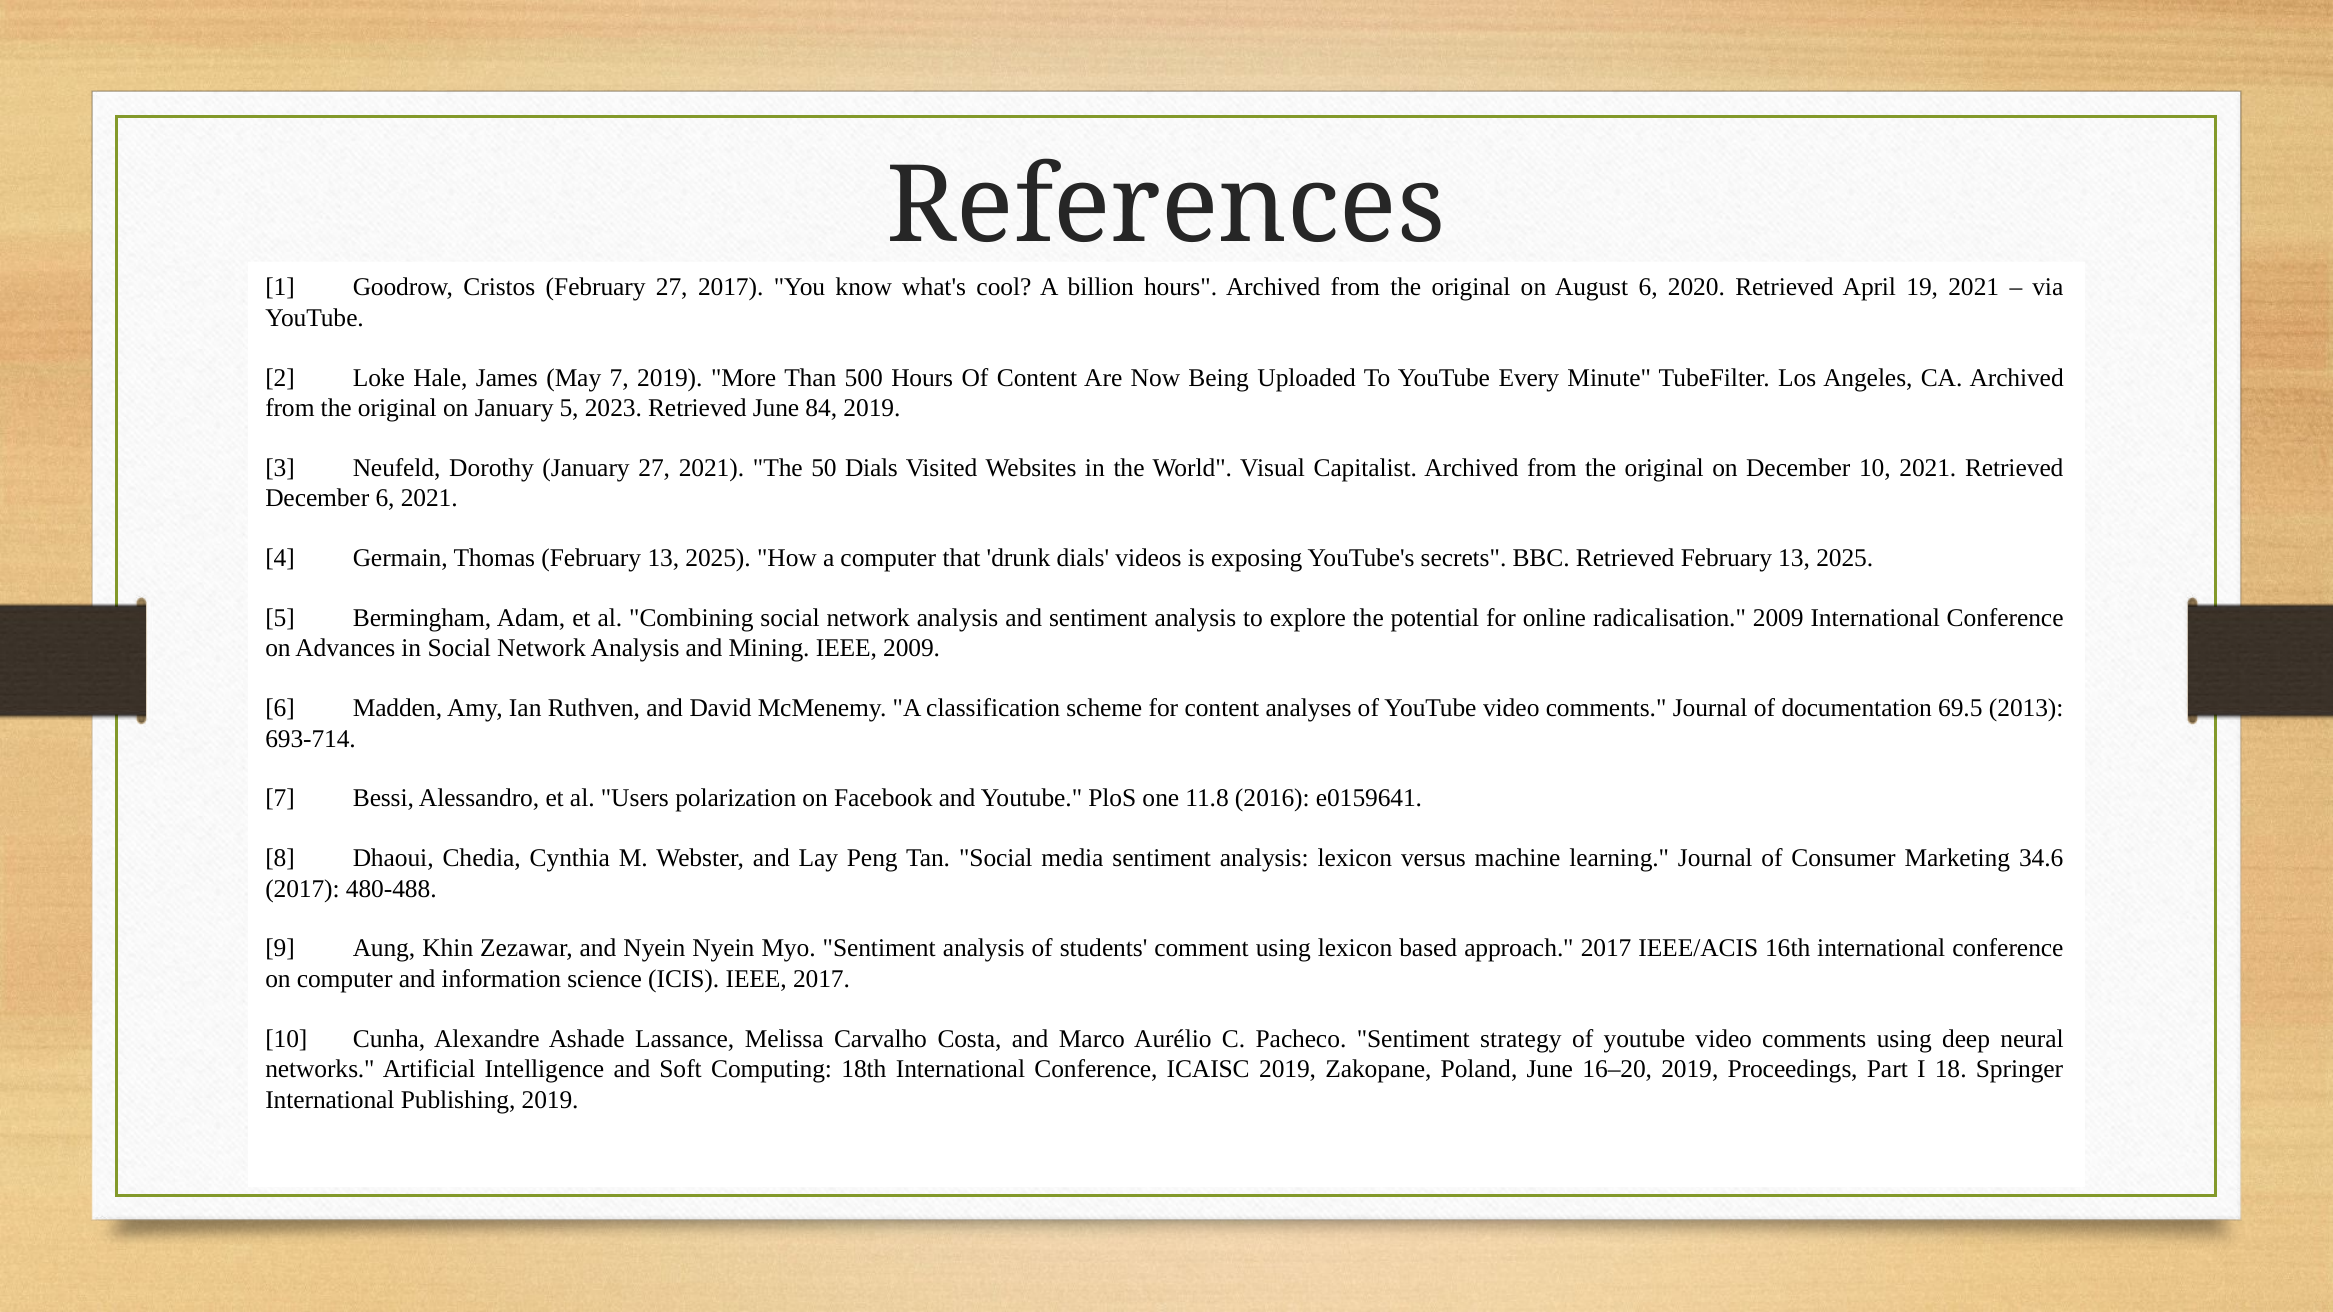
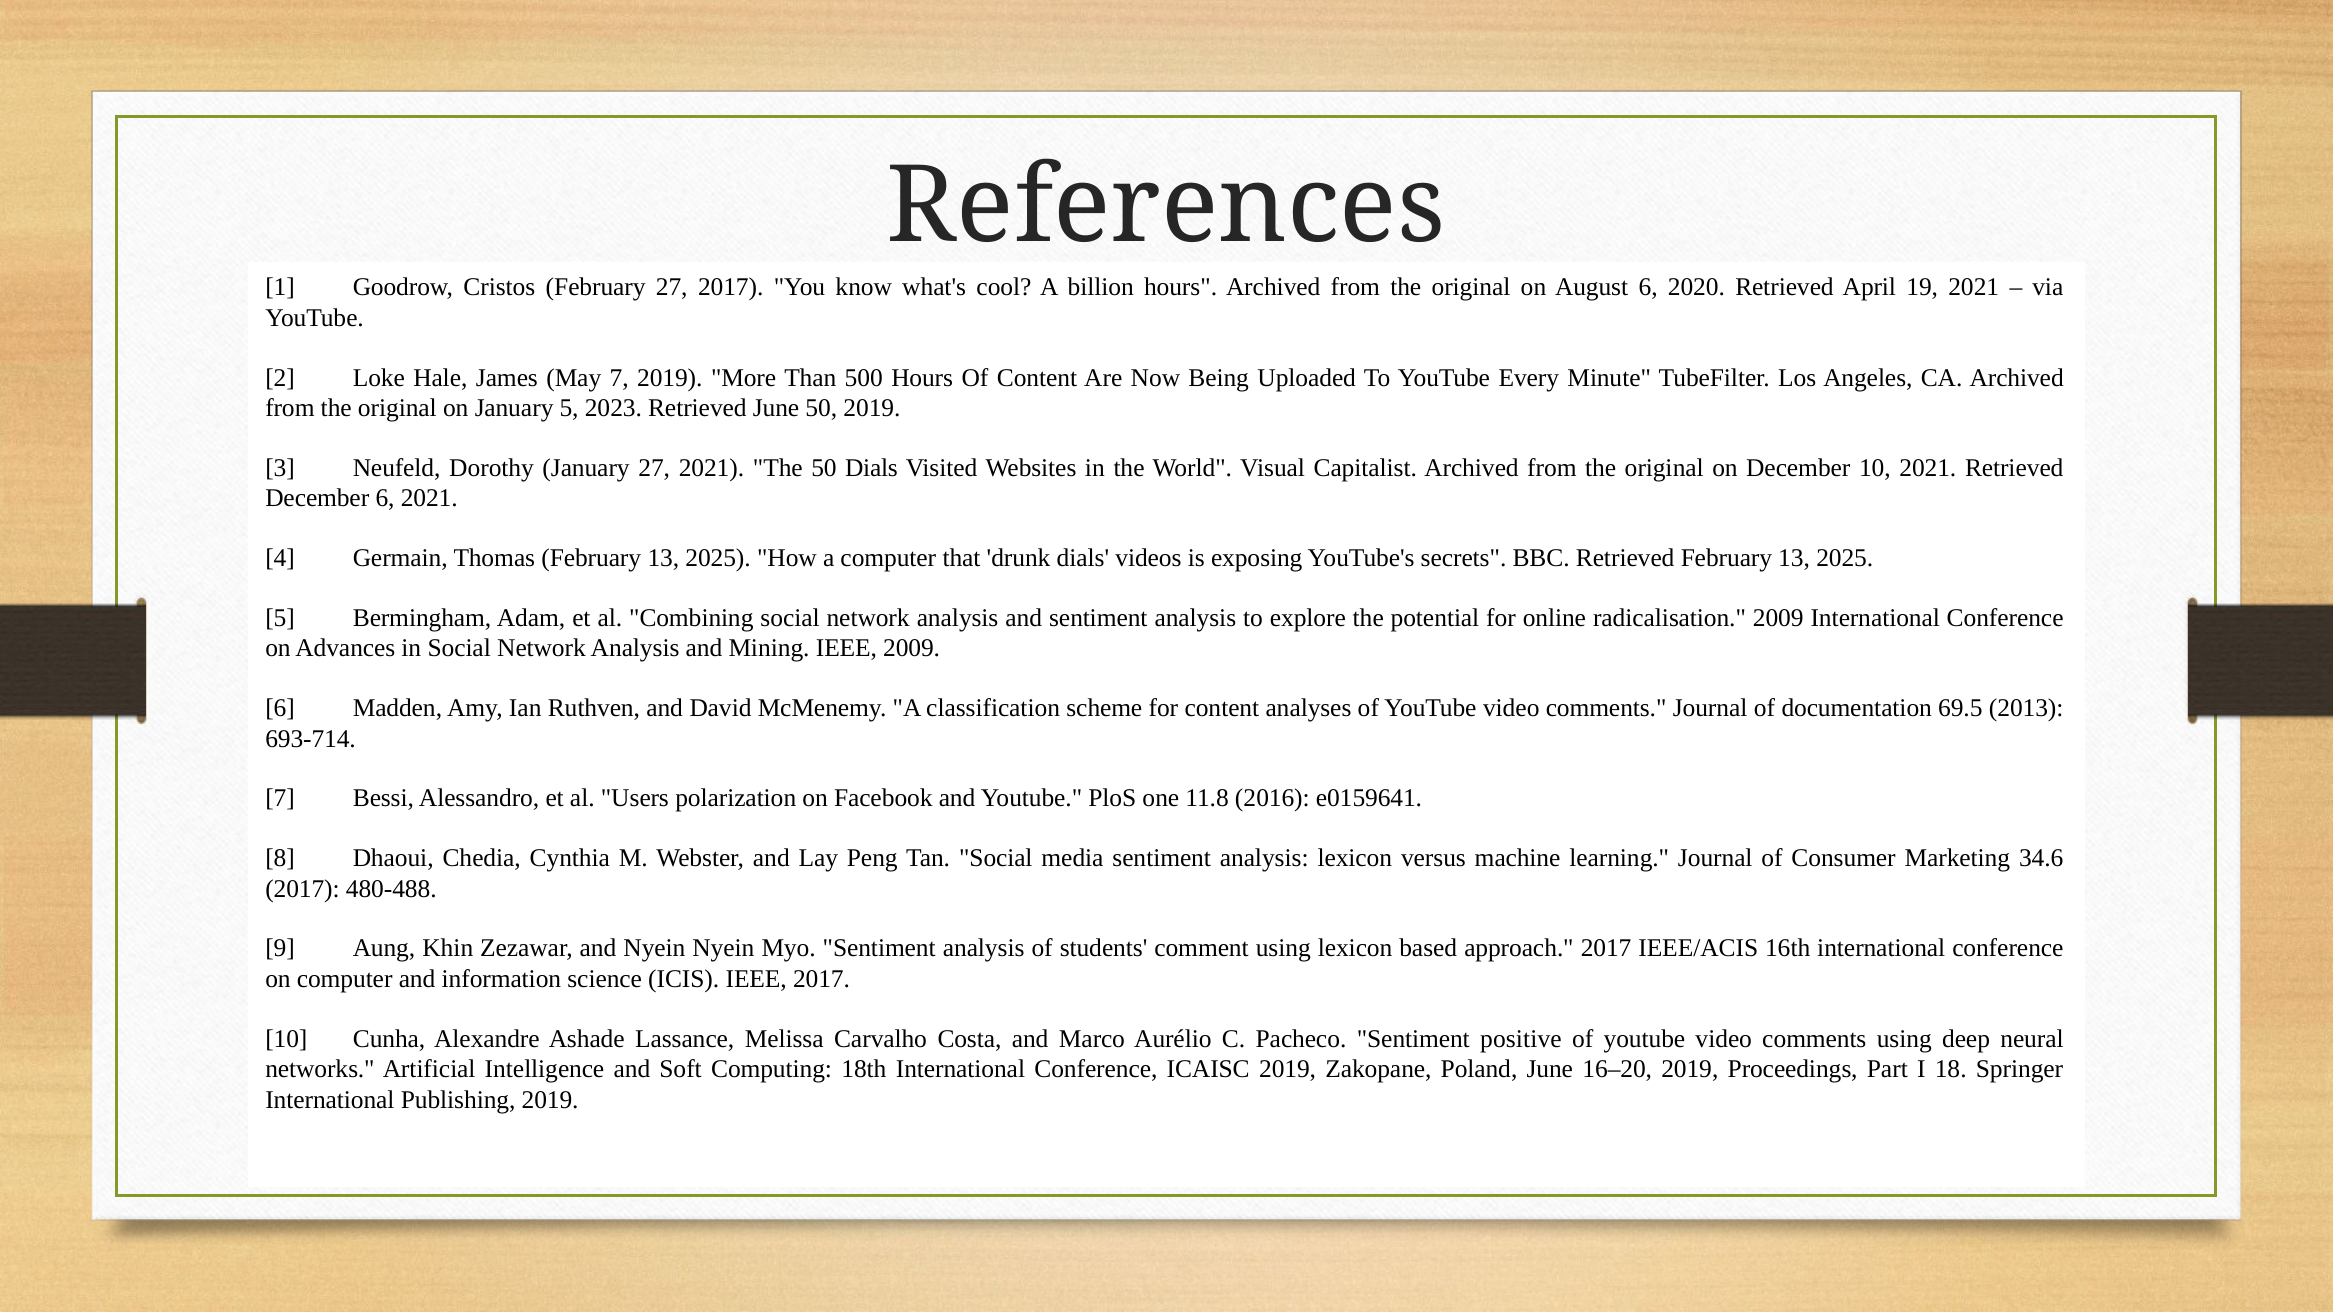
June 84: 84 -> 50 (821, 408)
strategy: strategy -> positive (1521, 1039)
